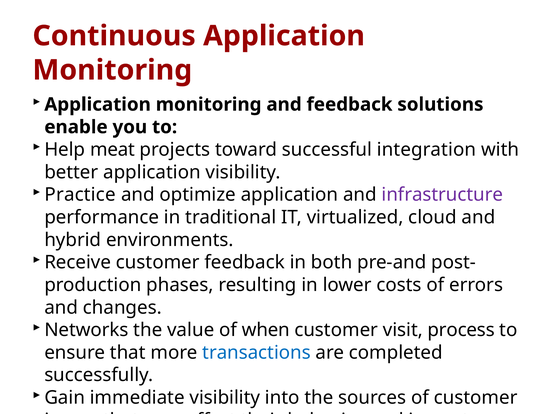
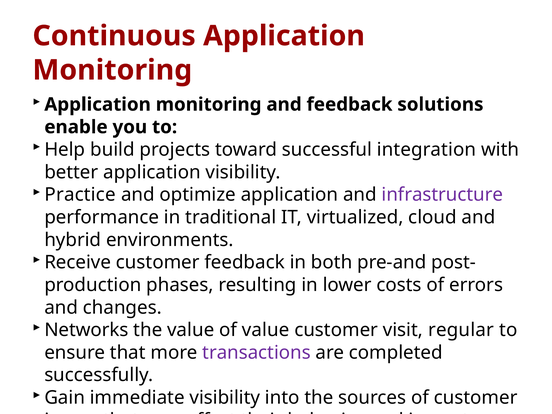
meat: meat -> build (112, 150)
of when: when -> value (266, 330)
process: process -> regular (461, 330)
transactions colour: blue -> purple (257, 353)
